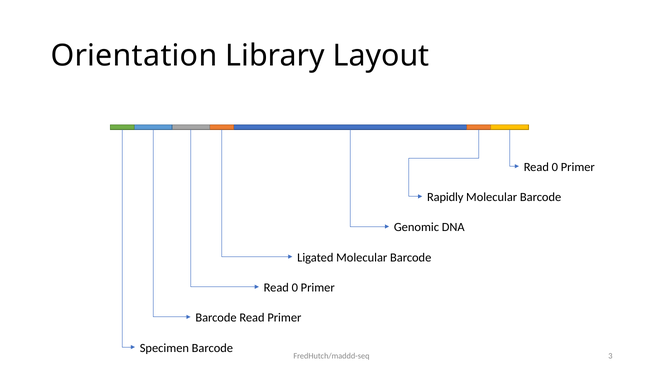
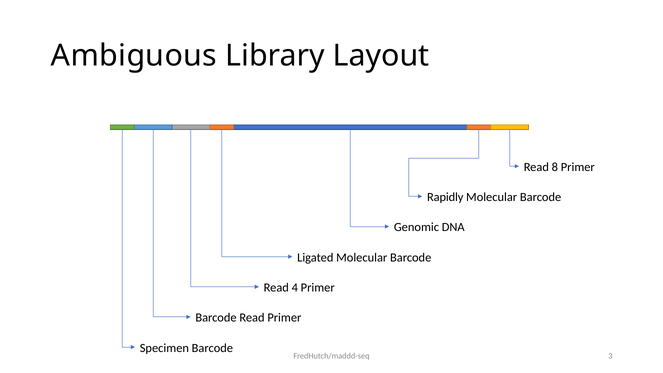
Orientation: Orientation -> Ambiguous (134, 56)
0: 0 -> 8 (555, 167)
0: 0 -> 4 (295, 288)
